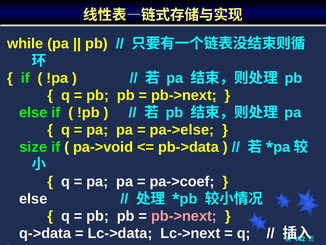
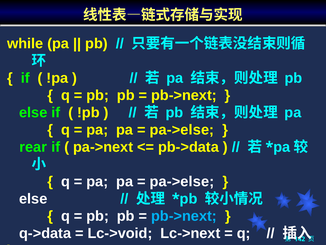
size: size -> rear (33, 147)
pa->void: pa->void -> pa->next (103, 147)
pa->coef: pa->coef -> pa->else (182, 181)
pb->next colour: pink -> light blue (184, 216)
Lc->data: Lc->data -> Lc->void (120, 233)
